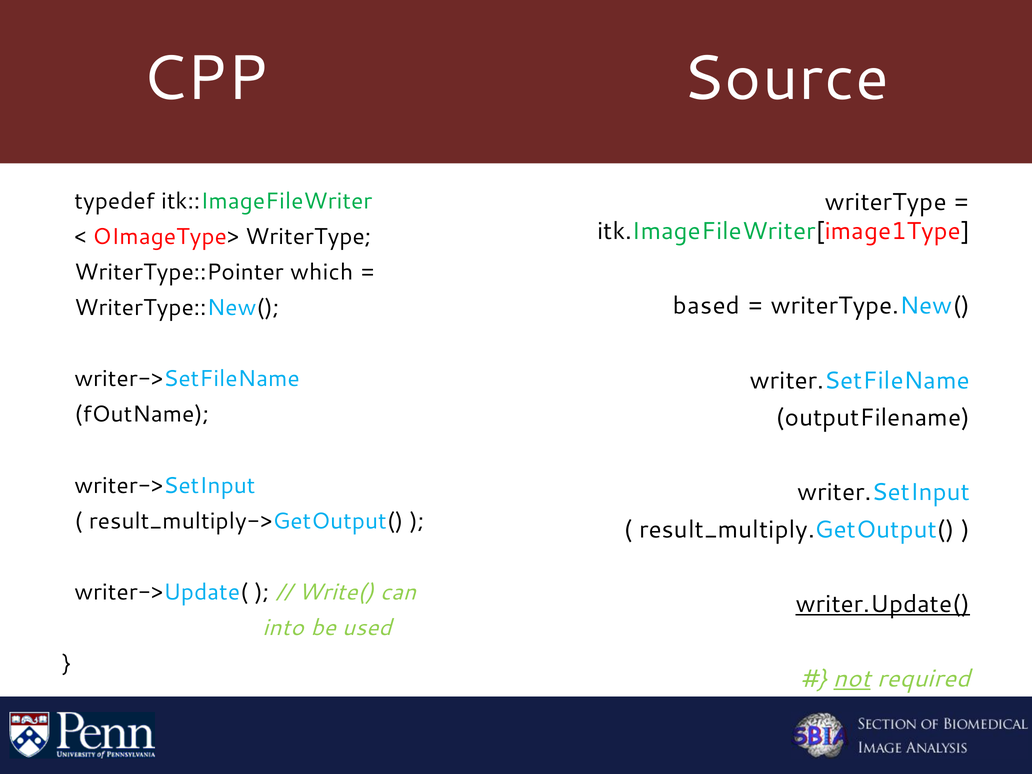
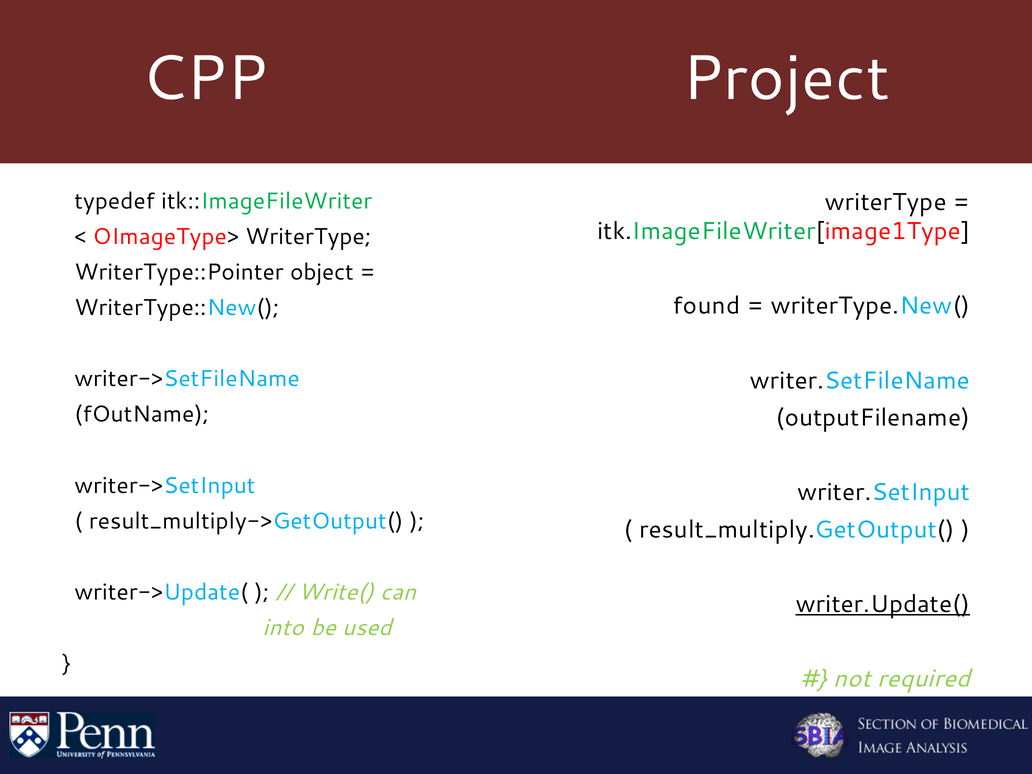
Source: Source -> Project (786, 78)
which: which -> object (322, 272)
based: based -> found (707, 306)
not underline: present -> none (852, 679)
